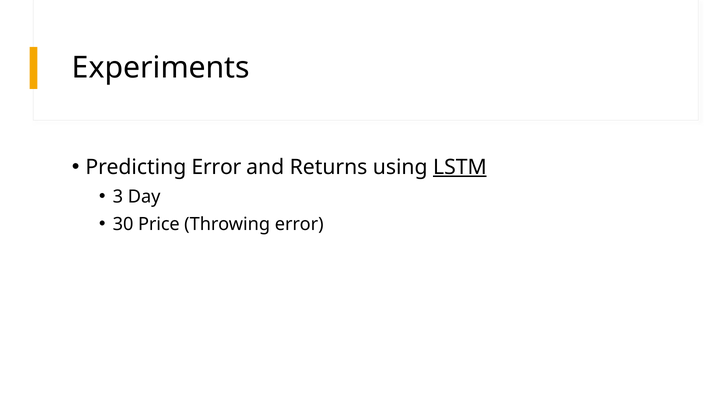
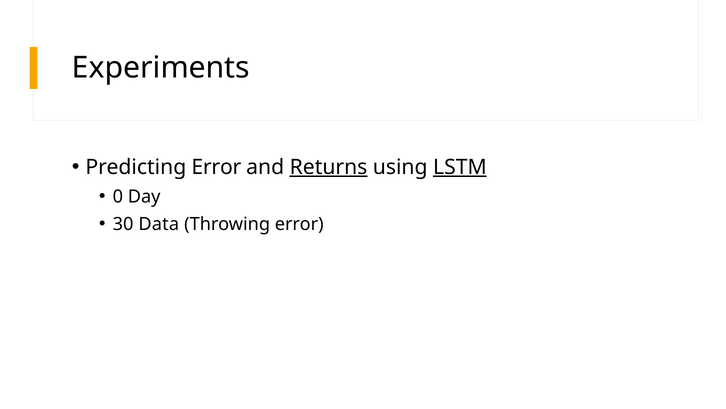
Returns underline: none -> present (329, 167)
3: 3 -> 0 (118, 196)
Price: Price -> Data (159, 224)
